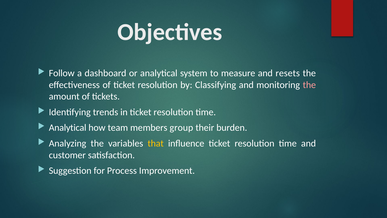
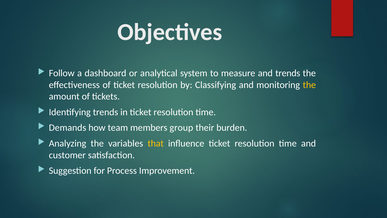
and resets: resets -> trends (288, 73)
the colour: pink -> yellow (309, 85)
Analytical: Analytical -> Demands (68, 128)
